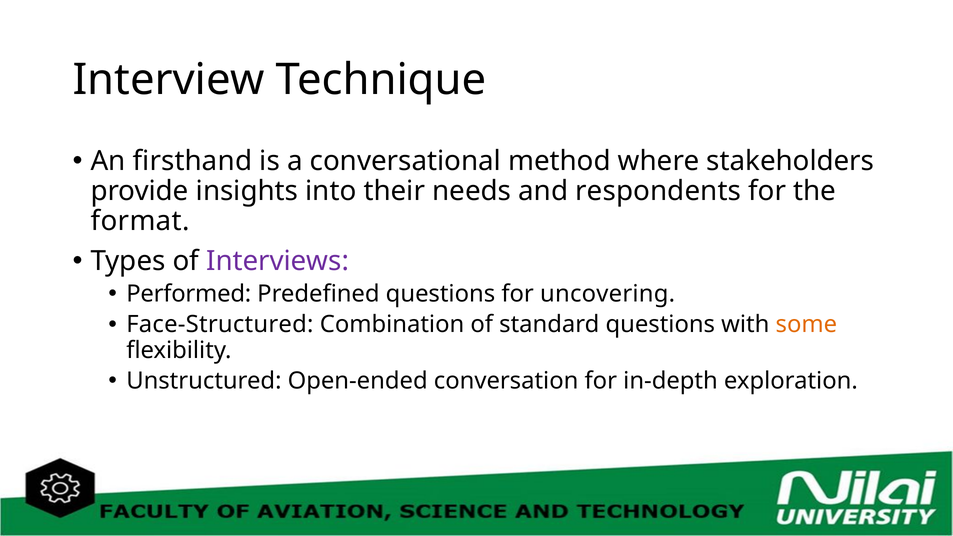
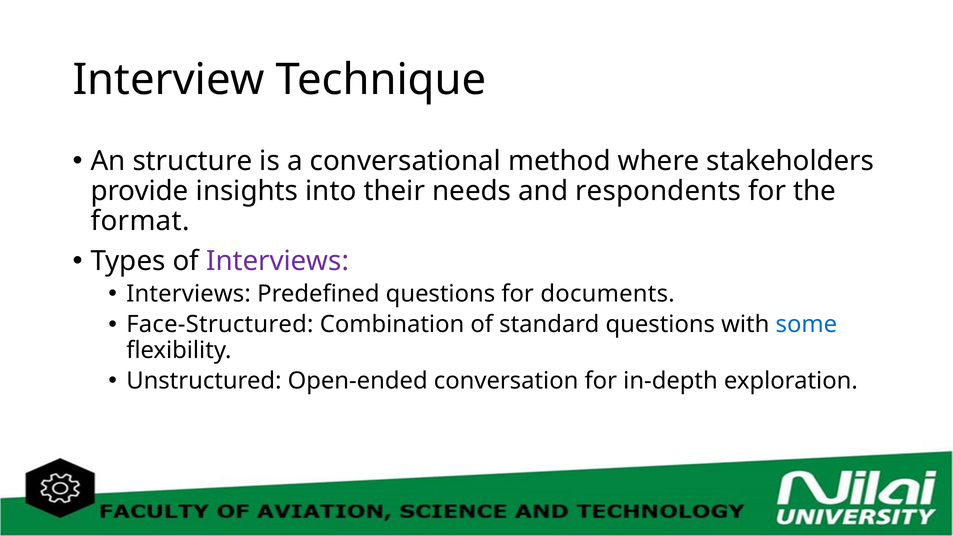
firsthand: firsthand -> structure (192, 161)
Performed: Performed -> Interviews (189, 294)
uncovering: uncovering -> documents (608, 294)
some colour: orange -> blue (806, 325)
